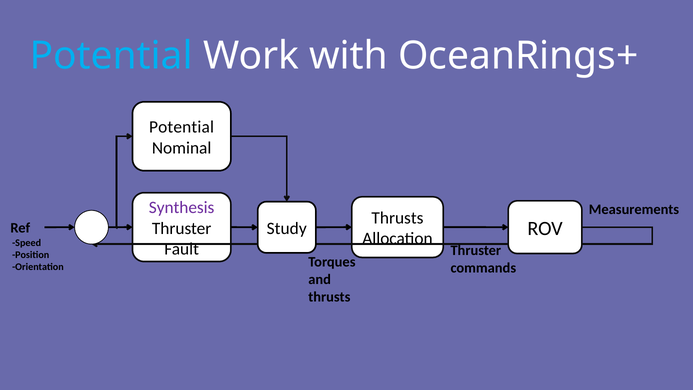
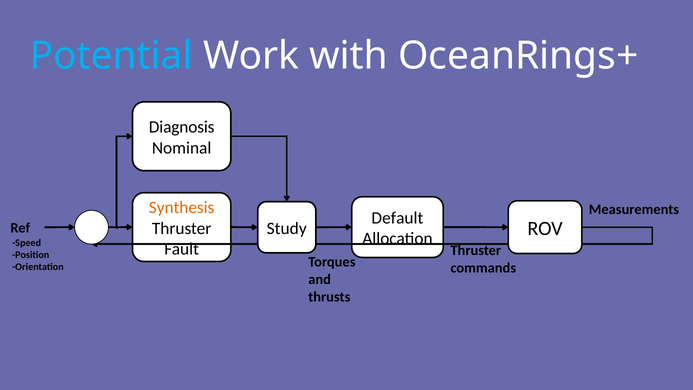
Potential: Potential -> Diagnosis (182, 127)
Synthesis colour: purple -> orange (182, 207)
Thrusts: Thrusts -> Default (397, 218)
